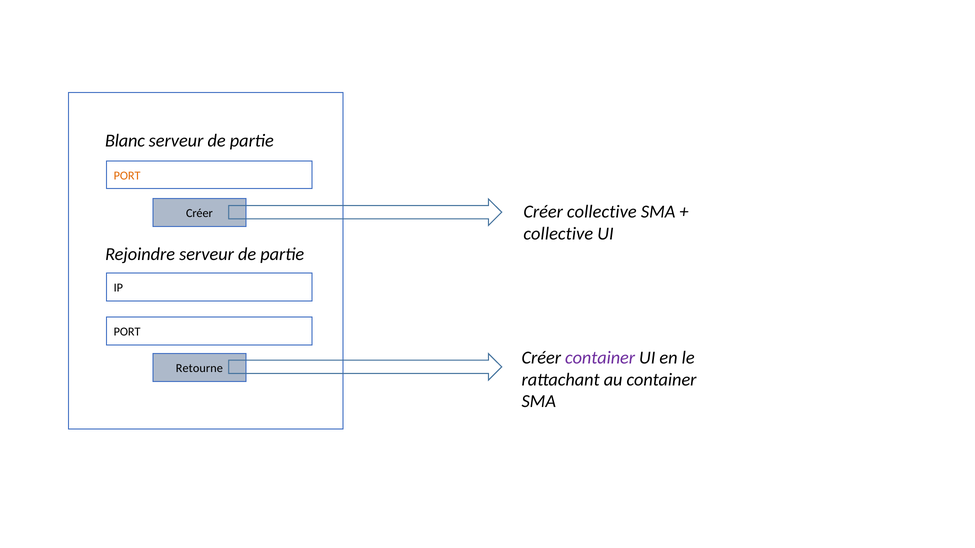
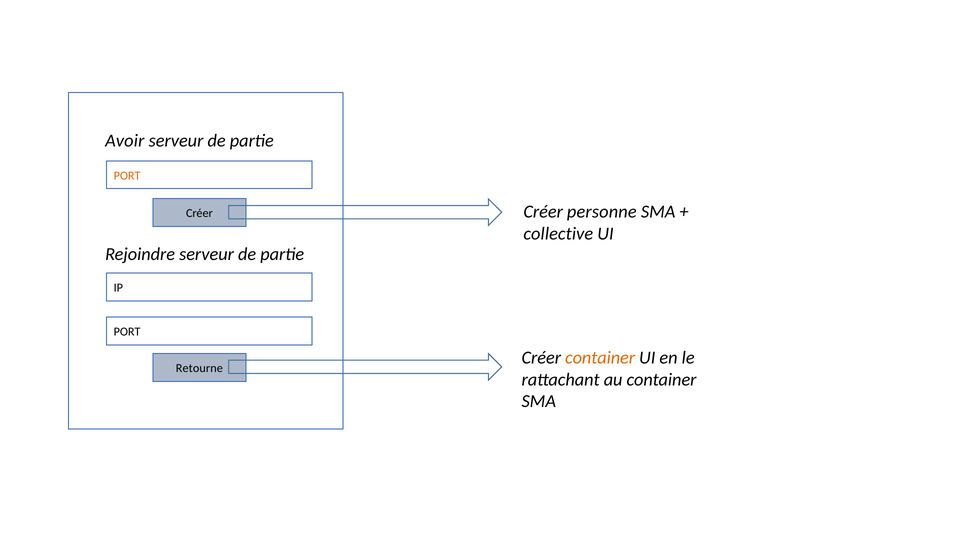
Blanc: Blanc -> Avoir (125, 141)
Créer collective: collective -> personne (602, 212)
container colour: purple -> orange (600, 358)
